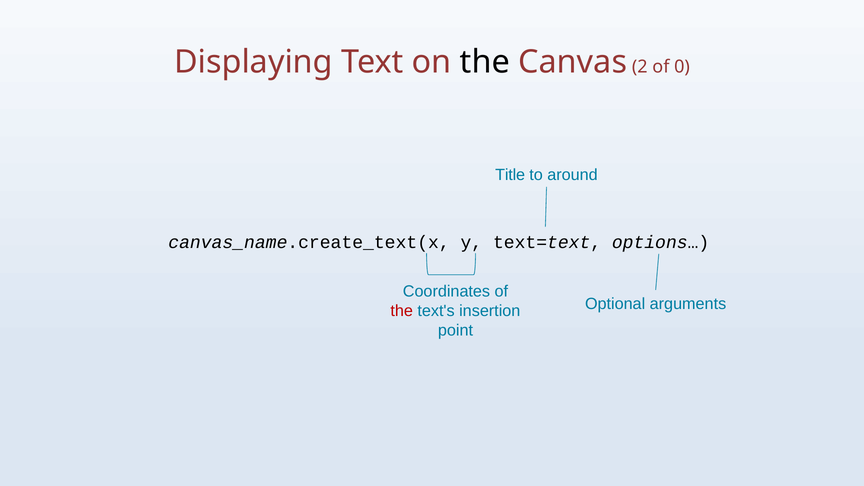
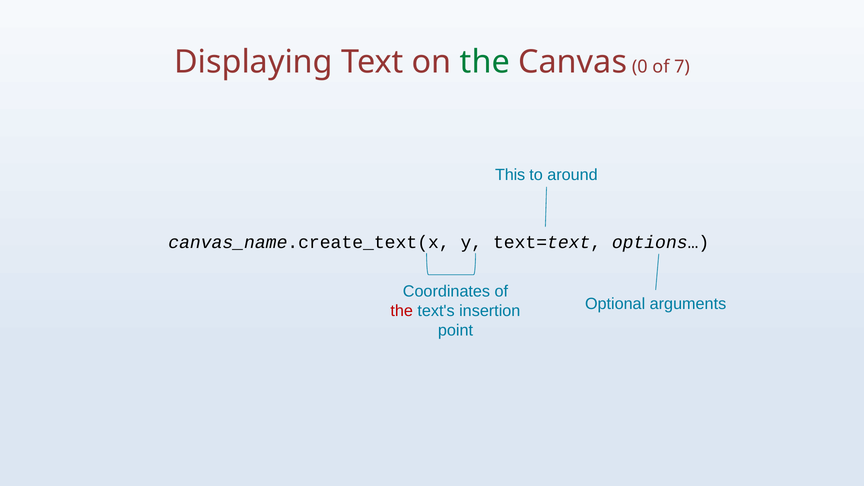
the colour: black -> green (485, 62)
2: 2 -> 0 (640, 67)
0: 0 -> 7 (682, 67)
Title: Title -> This (510, 175)
